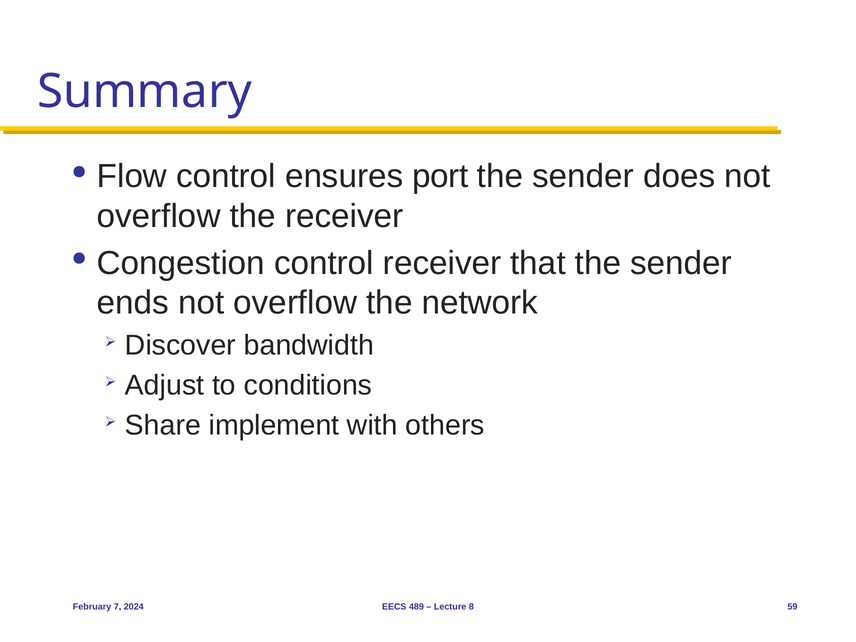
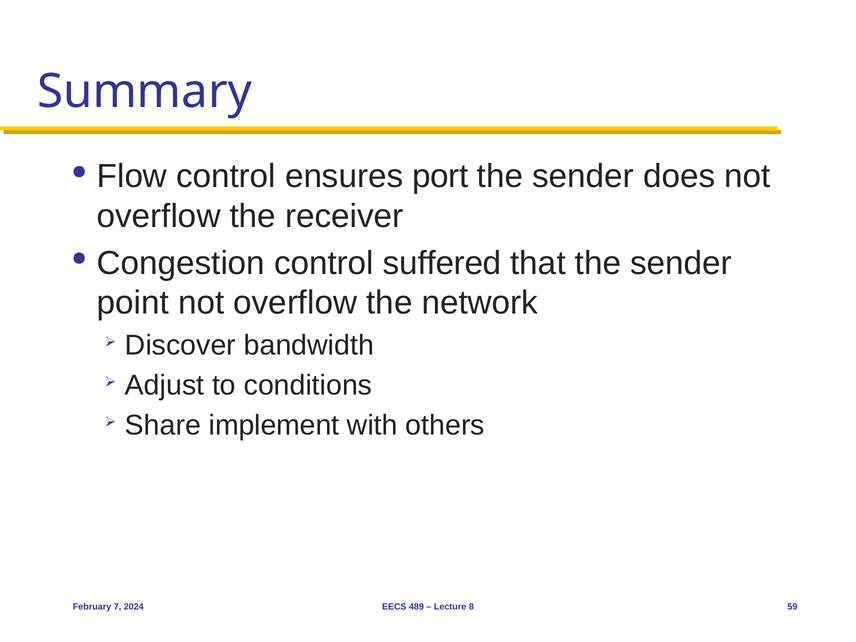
control receiver: receiver -> suffered (442, 263)
ends: ends -> point (133, 303)
